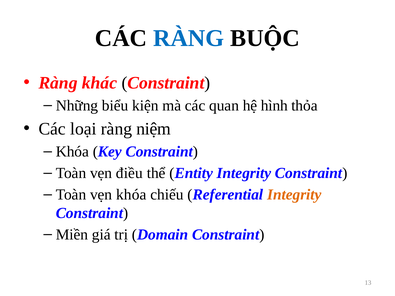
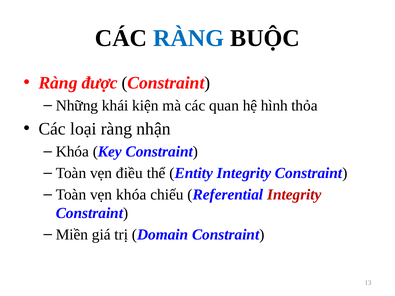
khác: khác -> được (100, 83)
biểu: biểu -> khái (115, 106)
niệm: niệm -> nhận (154, 129)
Integrity colour: orange -> red (294, 195)
